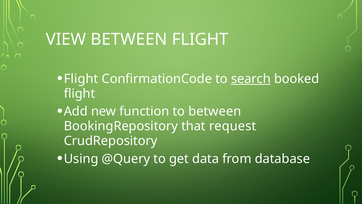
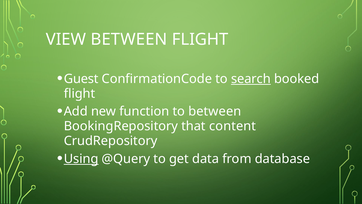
Flight: Flight -> Guest (81, 79)
request: request -> content (233, 126)
Using underline: none -> present (81, 159)
